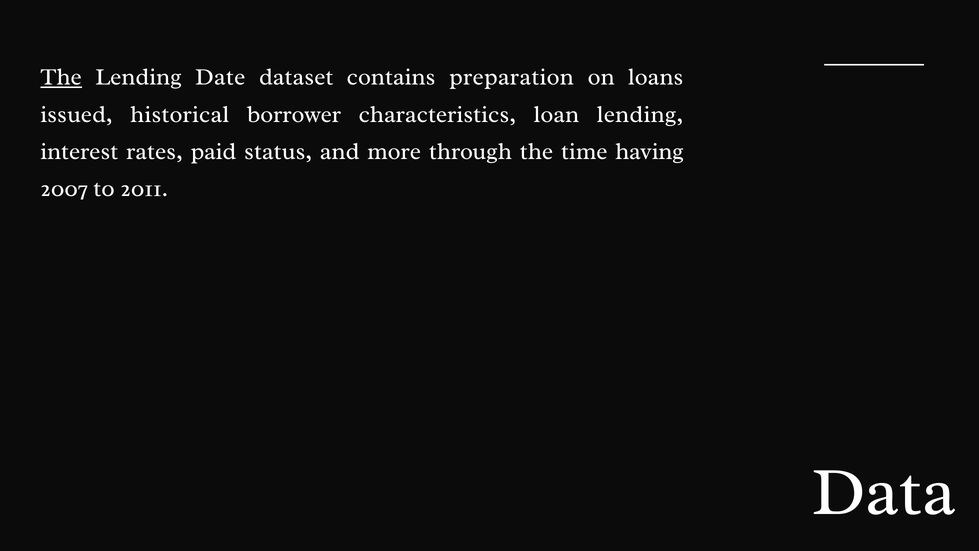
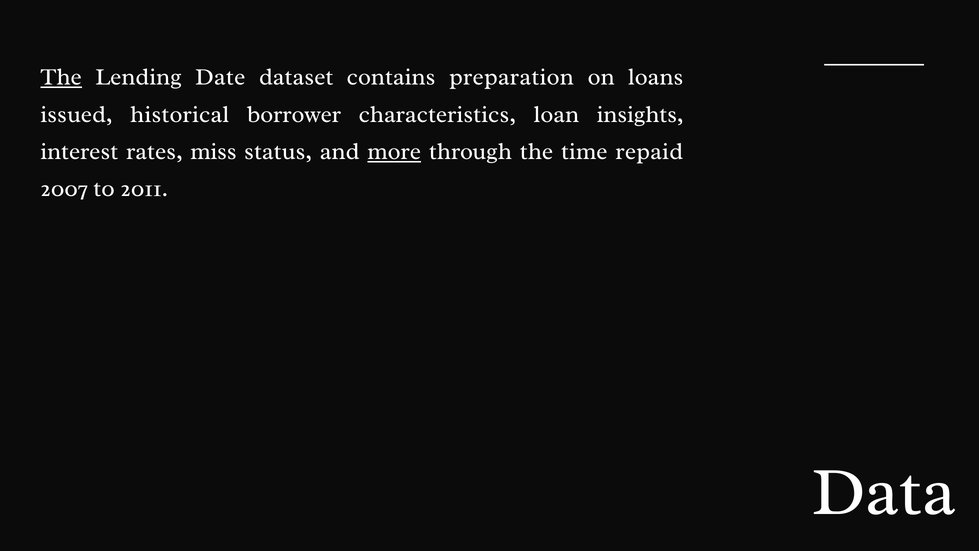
loan lending: lending -> insights (640, 114)
paid: paid -> miss (213, 151)
more underline: none -> present (394, 151)
having: having -> repaid (649, 151)
